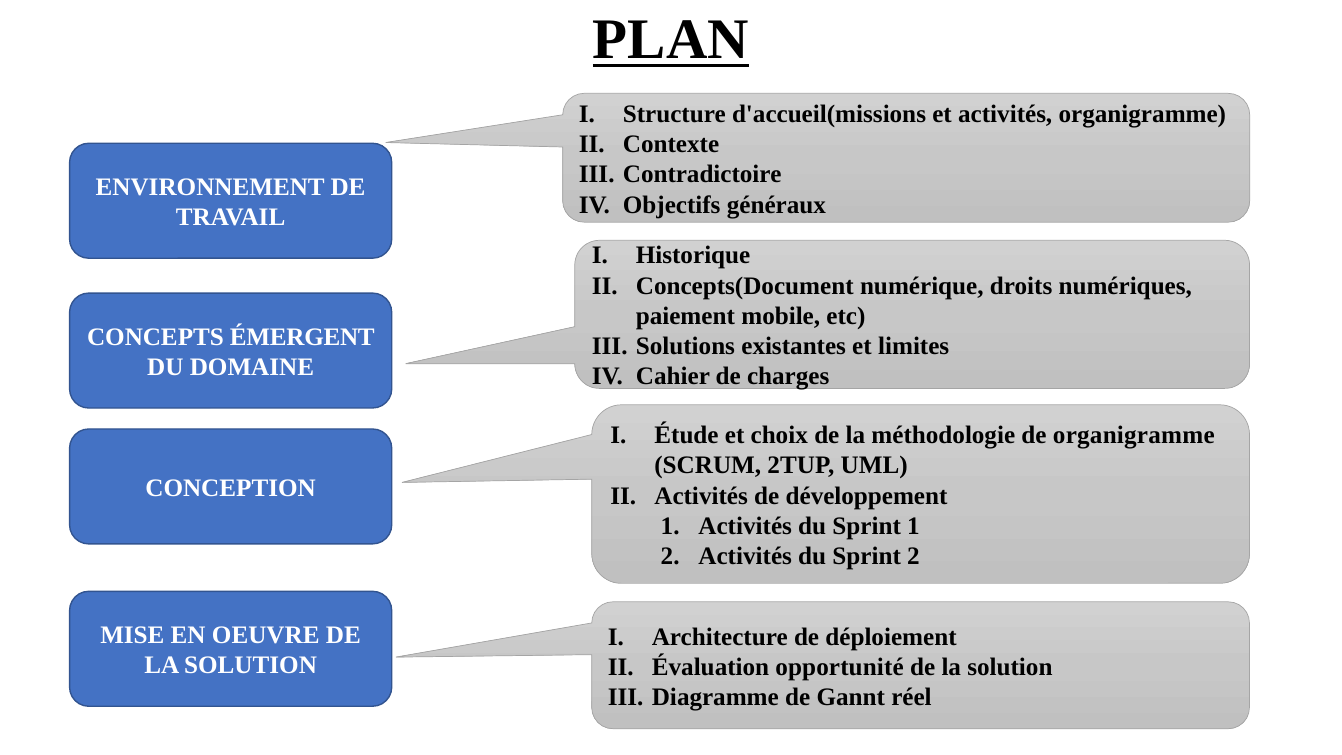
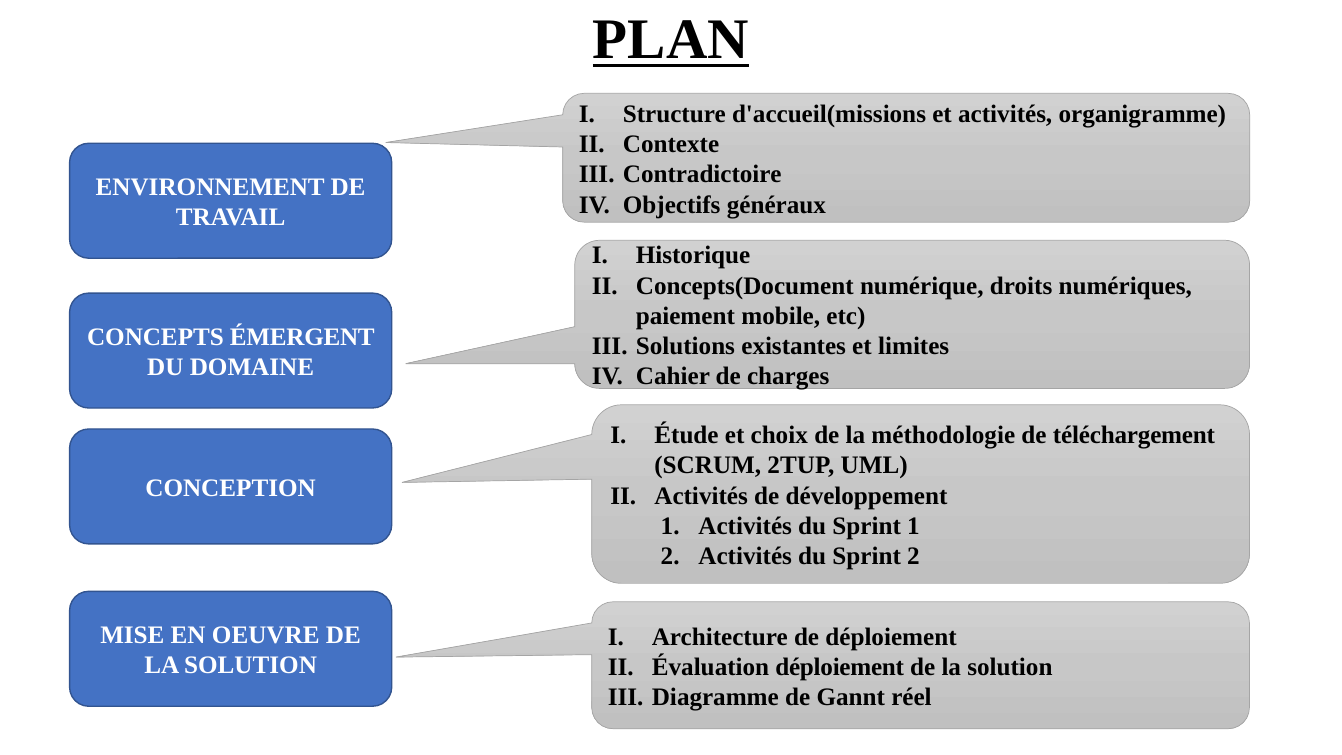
de organigramme: organigramme -> téléchargement (1134, 435)
Évaluation opportunité: opportunité -> déploiement (840, 667)
